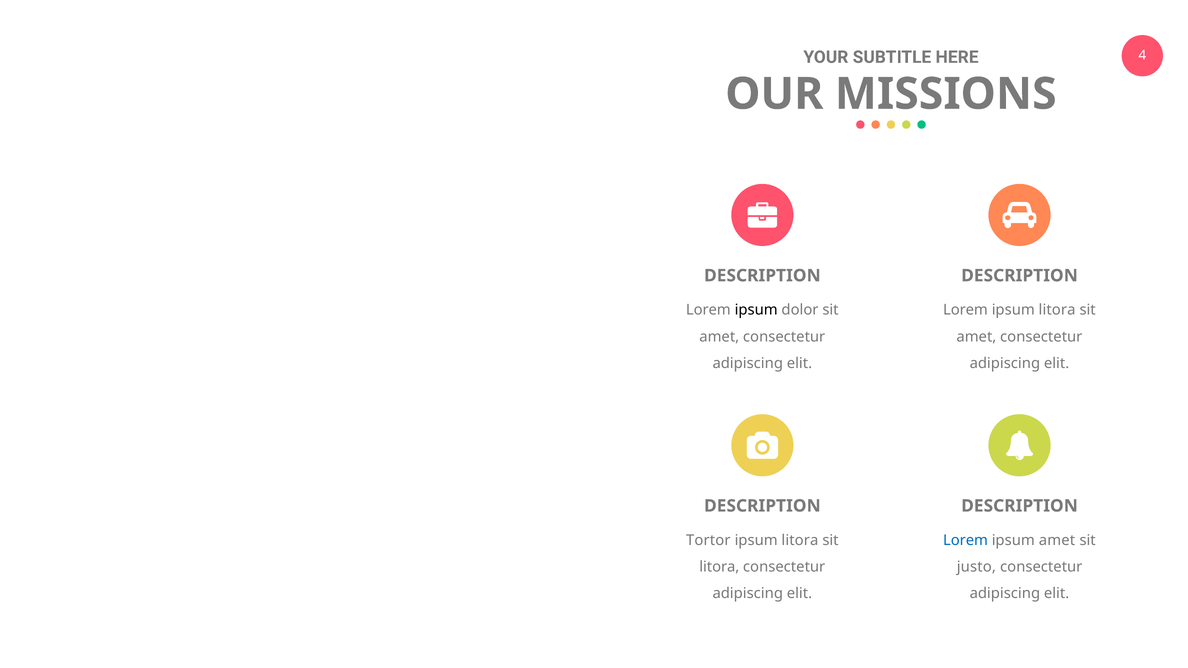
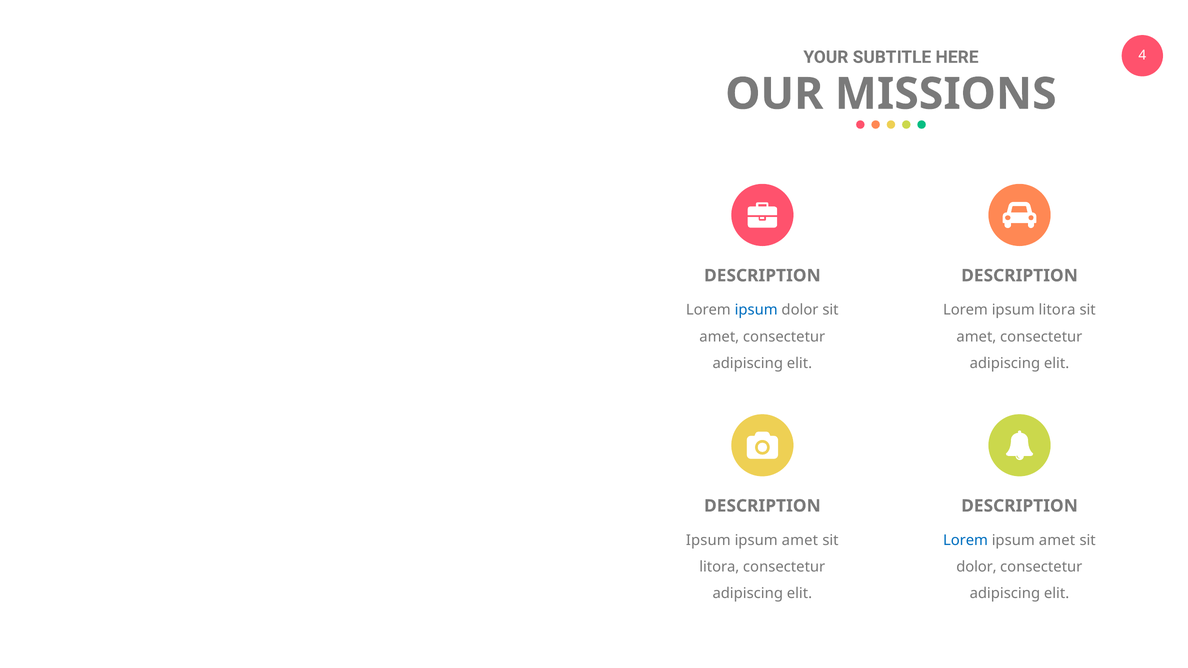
ipsum colour: black -> blue (756, 310)
Tortor: Tortor -> Ipsum (708, 540)
litora: litora -> amet (800, 540)
justo: justo -> dolor (976, 567)
